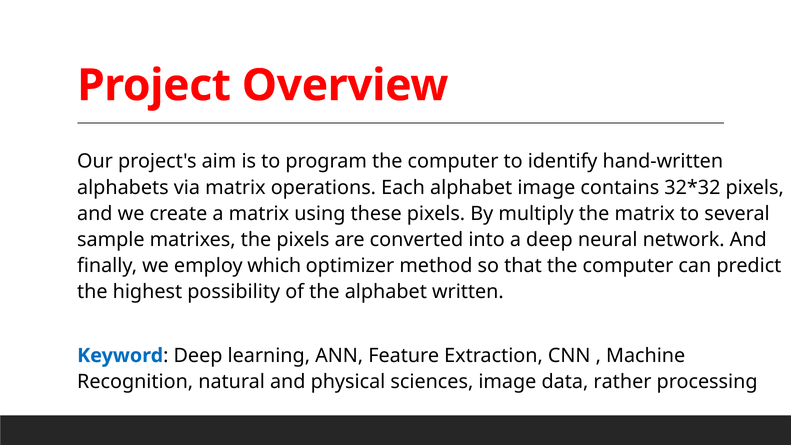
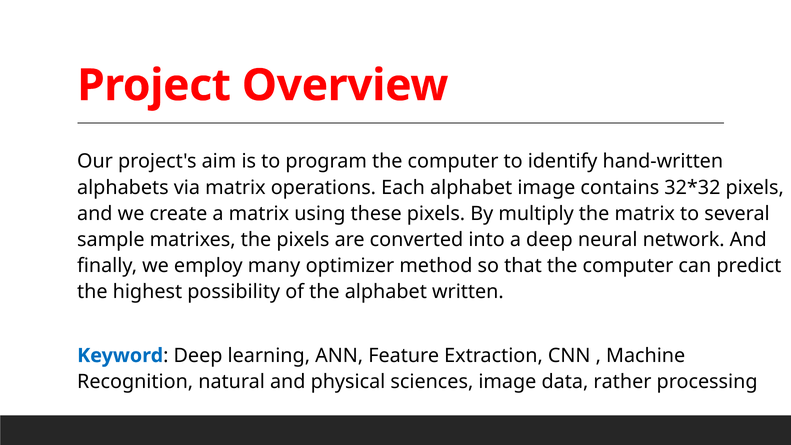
which: which -> many (274, 266)
